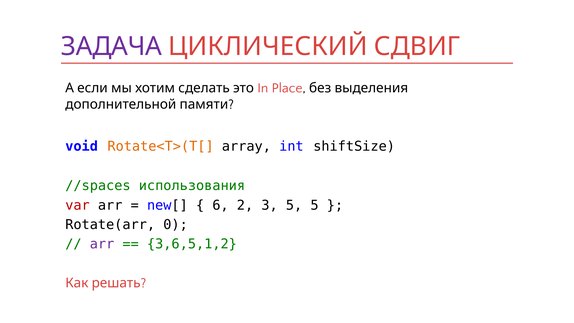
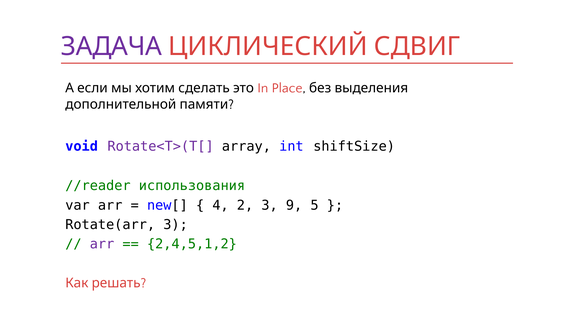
Rotate<T>(T[ colour: orange -> purple (161, 146)
//spaces: //spaces -> //reader (98, 186)
var colour: red -> black (78, 205)
6: 6 -> 4 (220, 205)
3 5: 5 -> 9 (294, 205)
Rotate(arr 0: 0 -> 3 (176, 225)
3,6,5,1,2: 3,6,5,1,2 -> 2,4,5,1,2 (192, 244)
